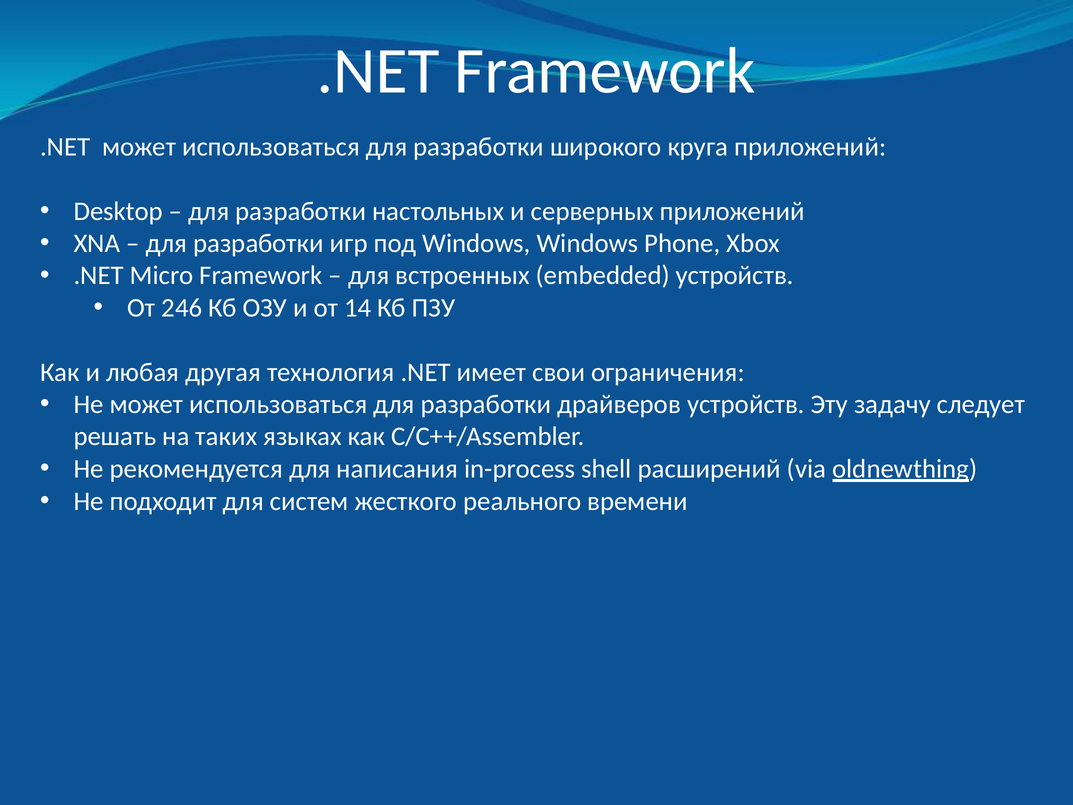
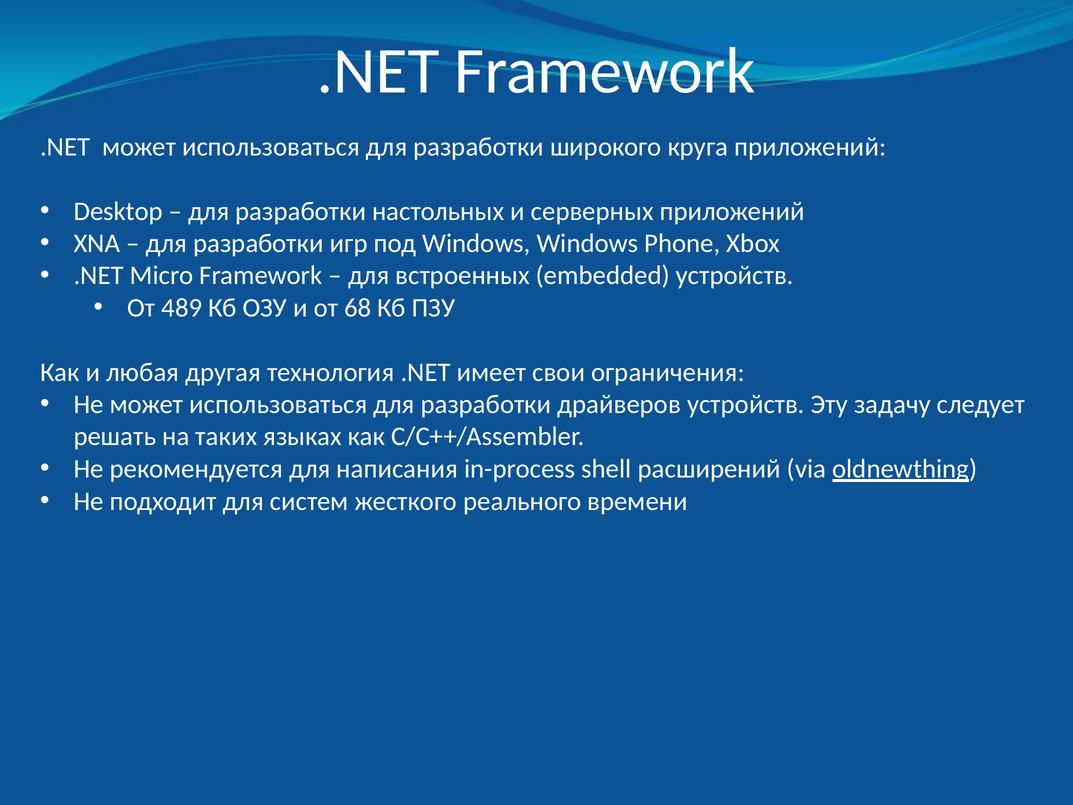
246: 246 -> 489 (182, 308)
14: 14 -> 68 (358, 308)
